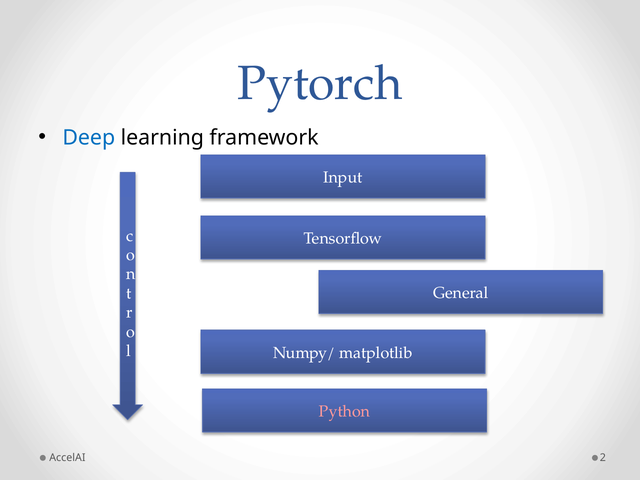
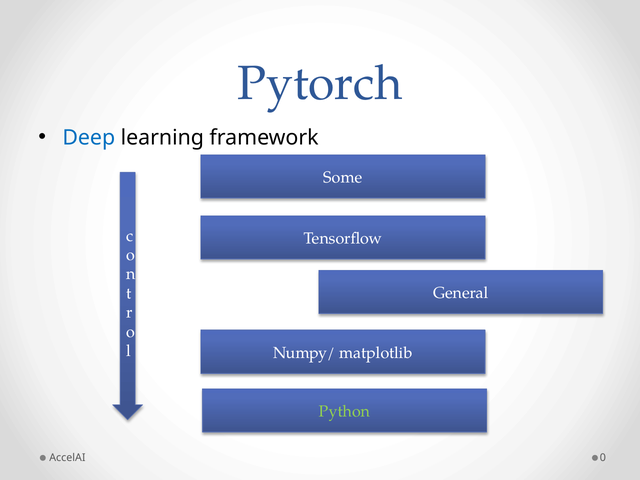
Input: Input -> Some (343, 177)
Python colour: pink -> light green (345, 411)
2: 2 -> 0 (603, 458)
